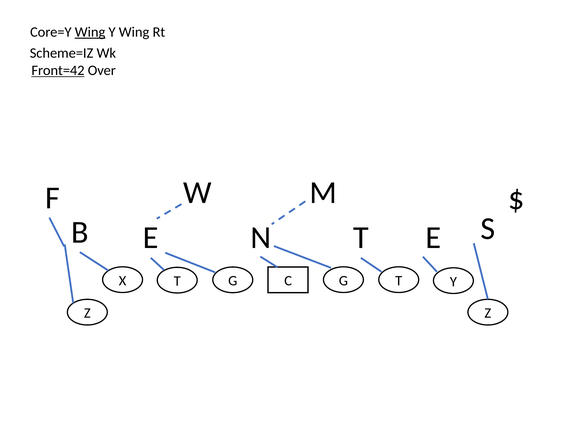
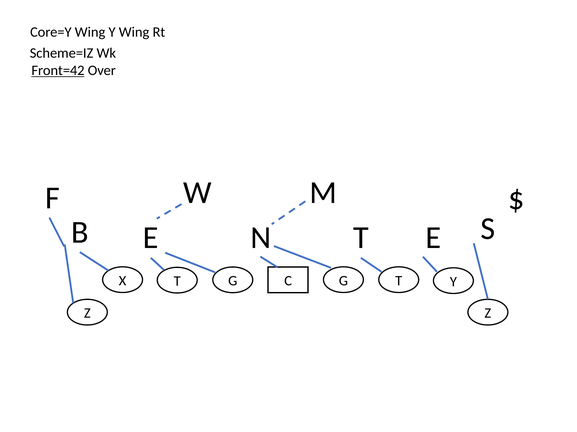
Wing underline: present -> none (90, 32)
